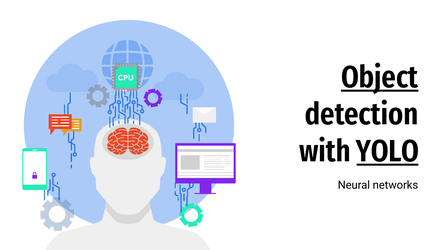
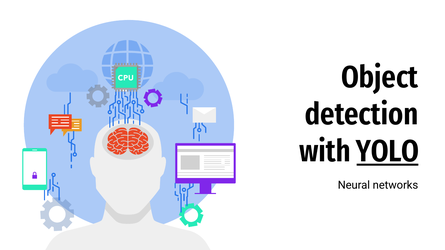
Object underline: present -> none (380, 77)
